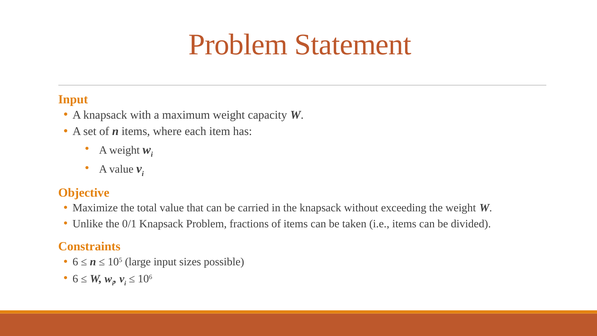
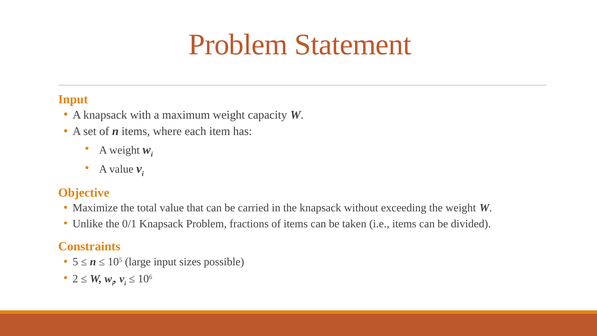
6: 6 -> 5 (75, 262)
6: 6 -> 2 (75, 279)
